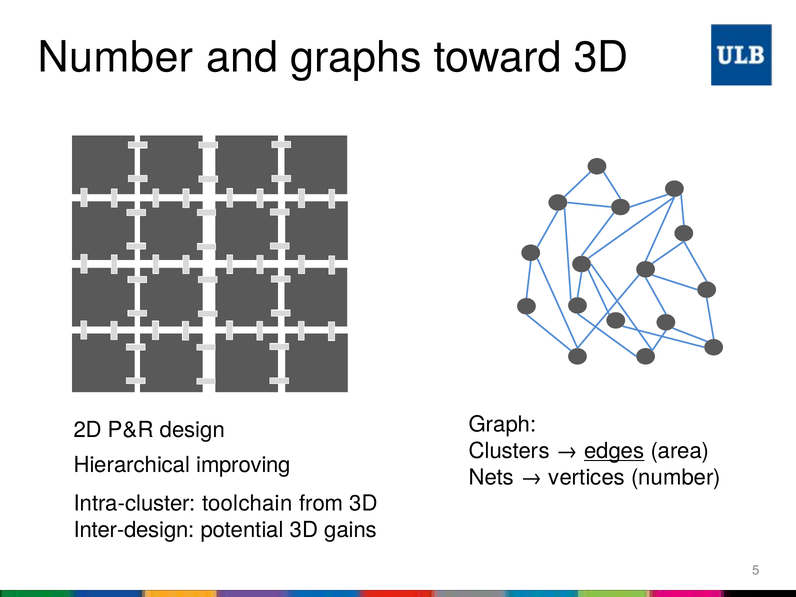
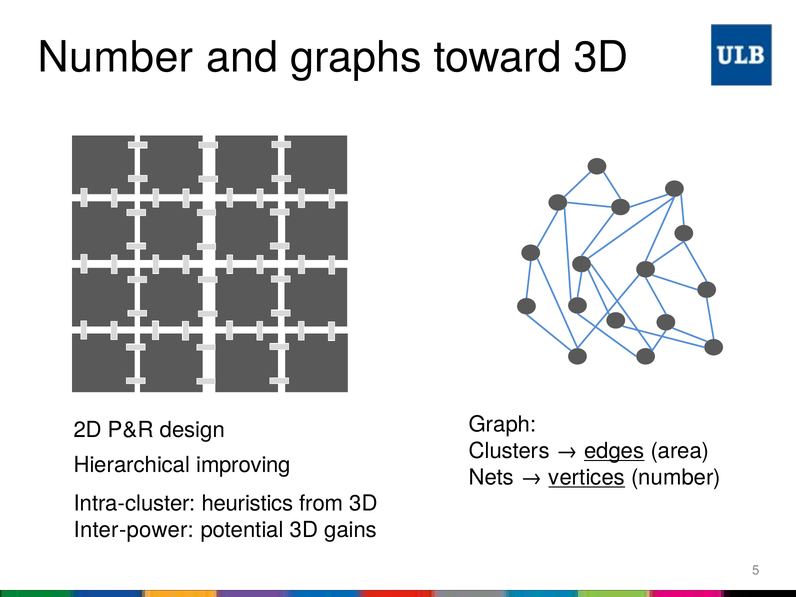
vertices underline: none -> present (587, 477)
toolchain: toolchain -> heuristics (247, 503)
Inter-design: Inter-design -> Inter-power (134, 530)
